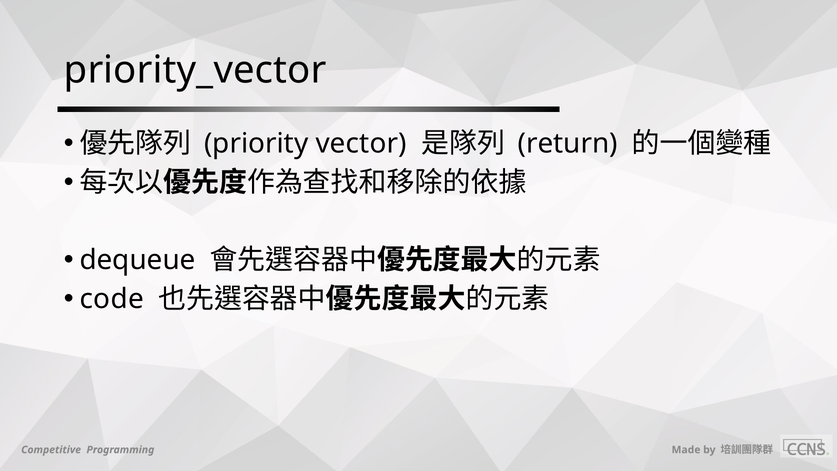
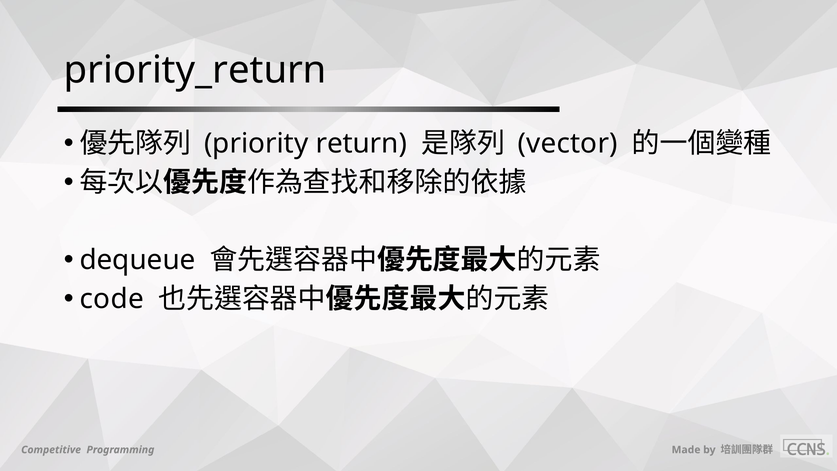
priority_vector: priority_vector -> priority_return (195, 70)
vector: vector -> return (361, 143)
return: return -> vector (568, 143)
